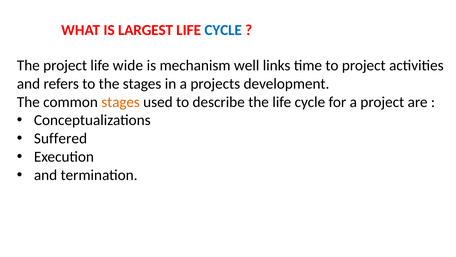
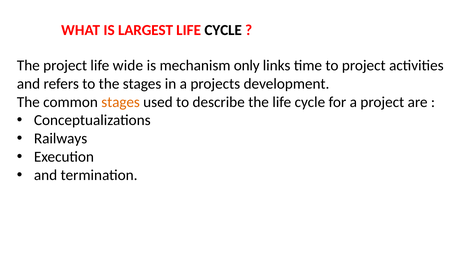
CYCLE colour: blue -> black (223, 30)
well: well -> only (247, 65)
Suffered: Suffered -> Railways (61, 138)
